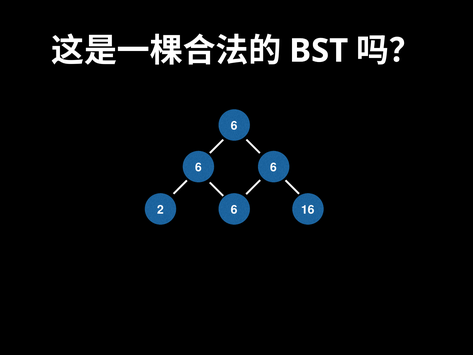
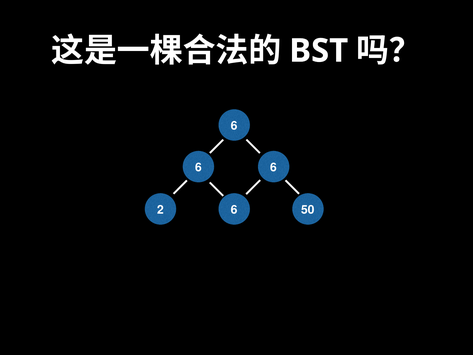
16: 16 -> 50 (308, 210)
